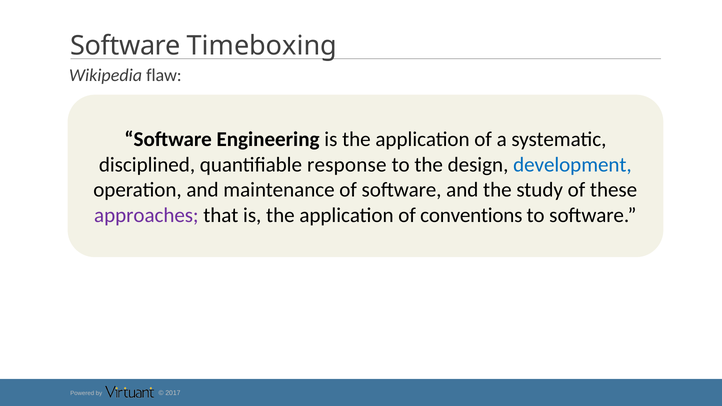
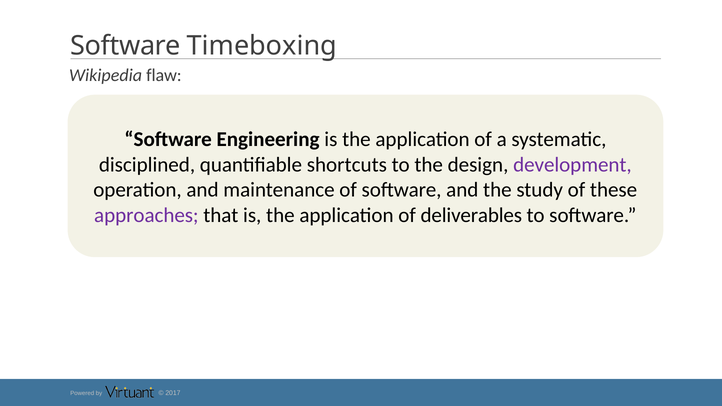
response: response -> shortcuts (347, 165)
development colour: blue -> purple (572, 165)
conventions: conventions -> deliverables (471, 215)
